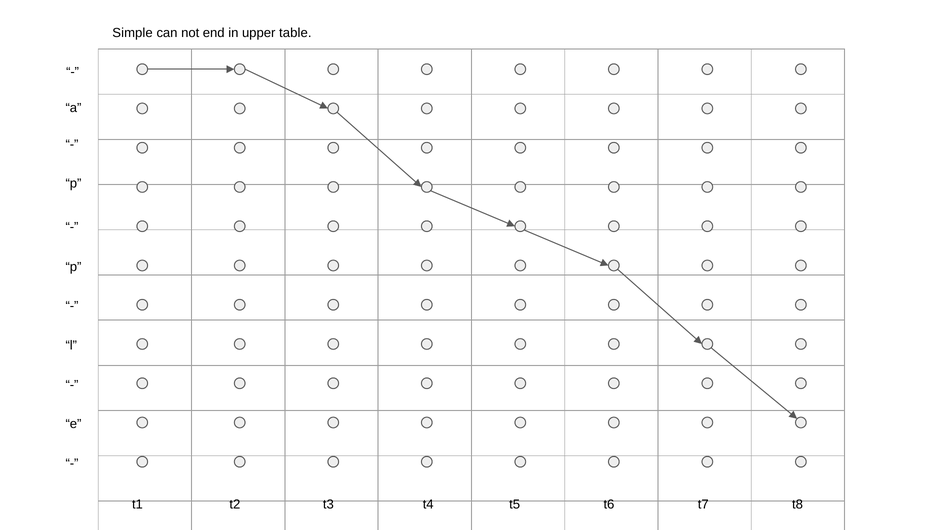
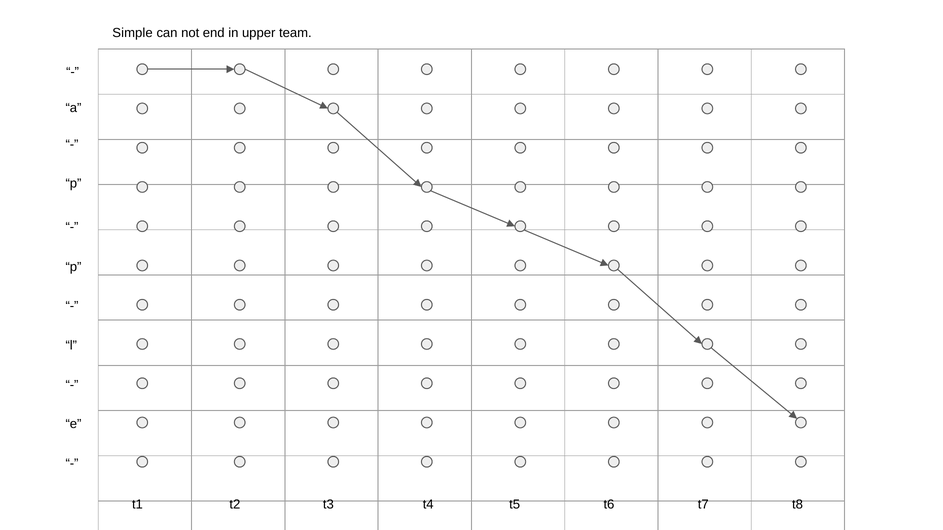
table: table -> team (295, 33)
